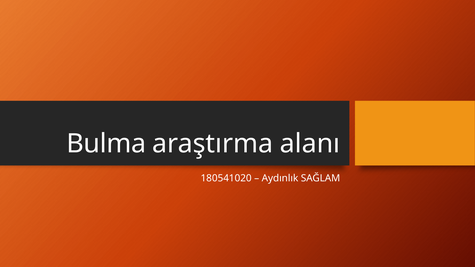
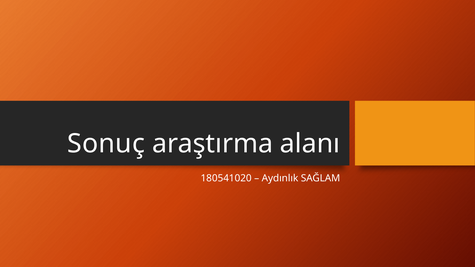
Bulma: Bulma -> Sonuç (106, 144)
